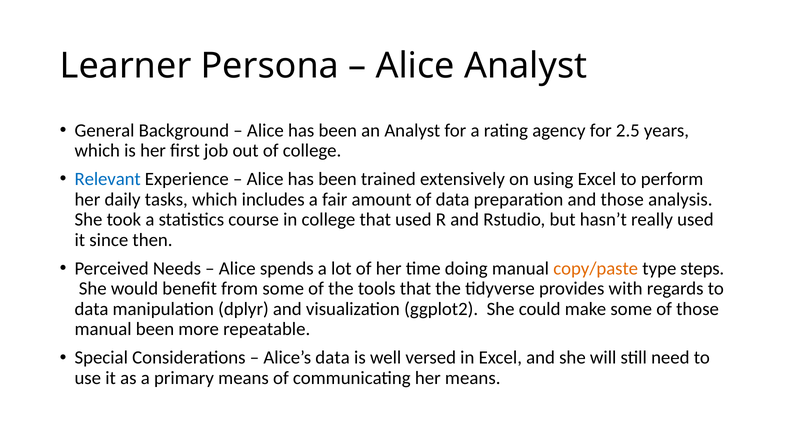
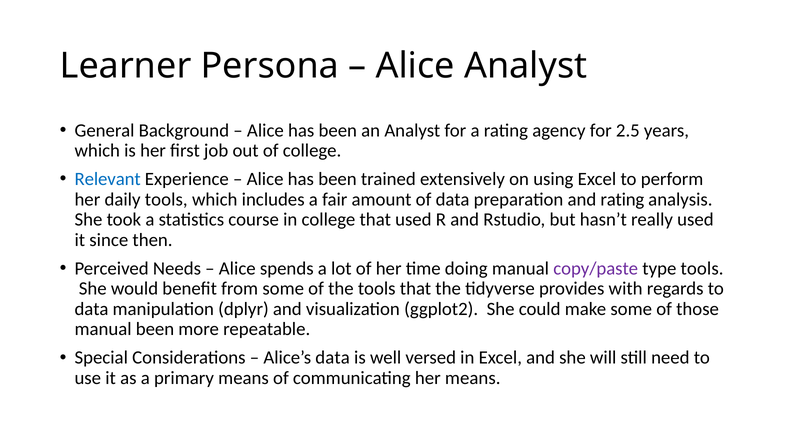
daily tasks: tasks -> tools (166, 200)
and those: those -> rating (622, 200)
copy/paste colour: orange -> purple (596, 269)
type steps: steps -> tools (702, 269)
